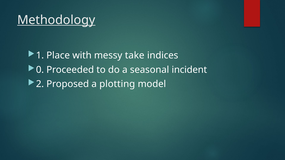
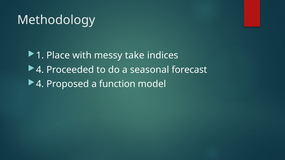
Methodology underline: present -> none (56, 20)
0: 0 -> 4 (40, 70)
incident: incident -> forecast (189, 70)
2: 2 -> 4 (40, 84)
plotting: plotting -> function (117, 84)
